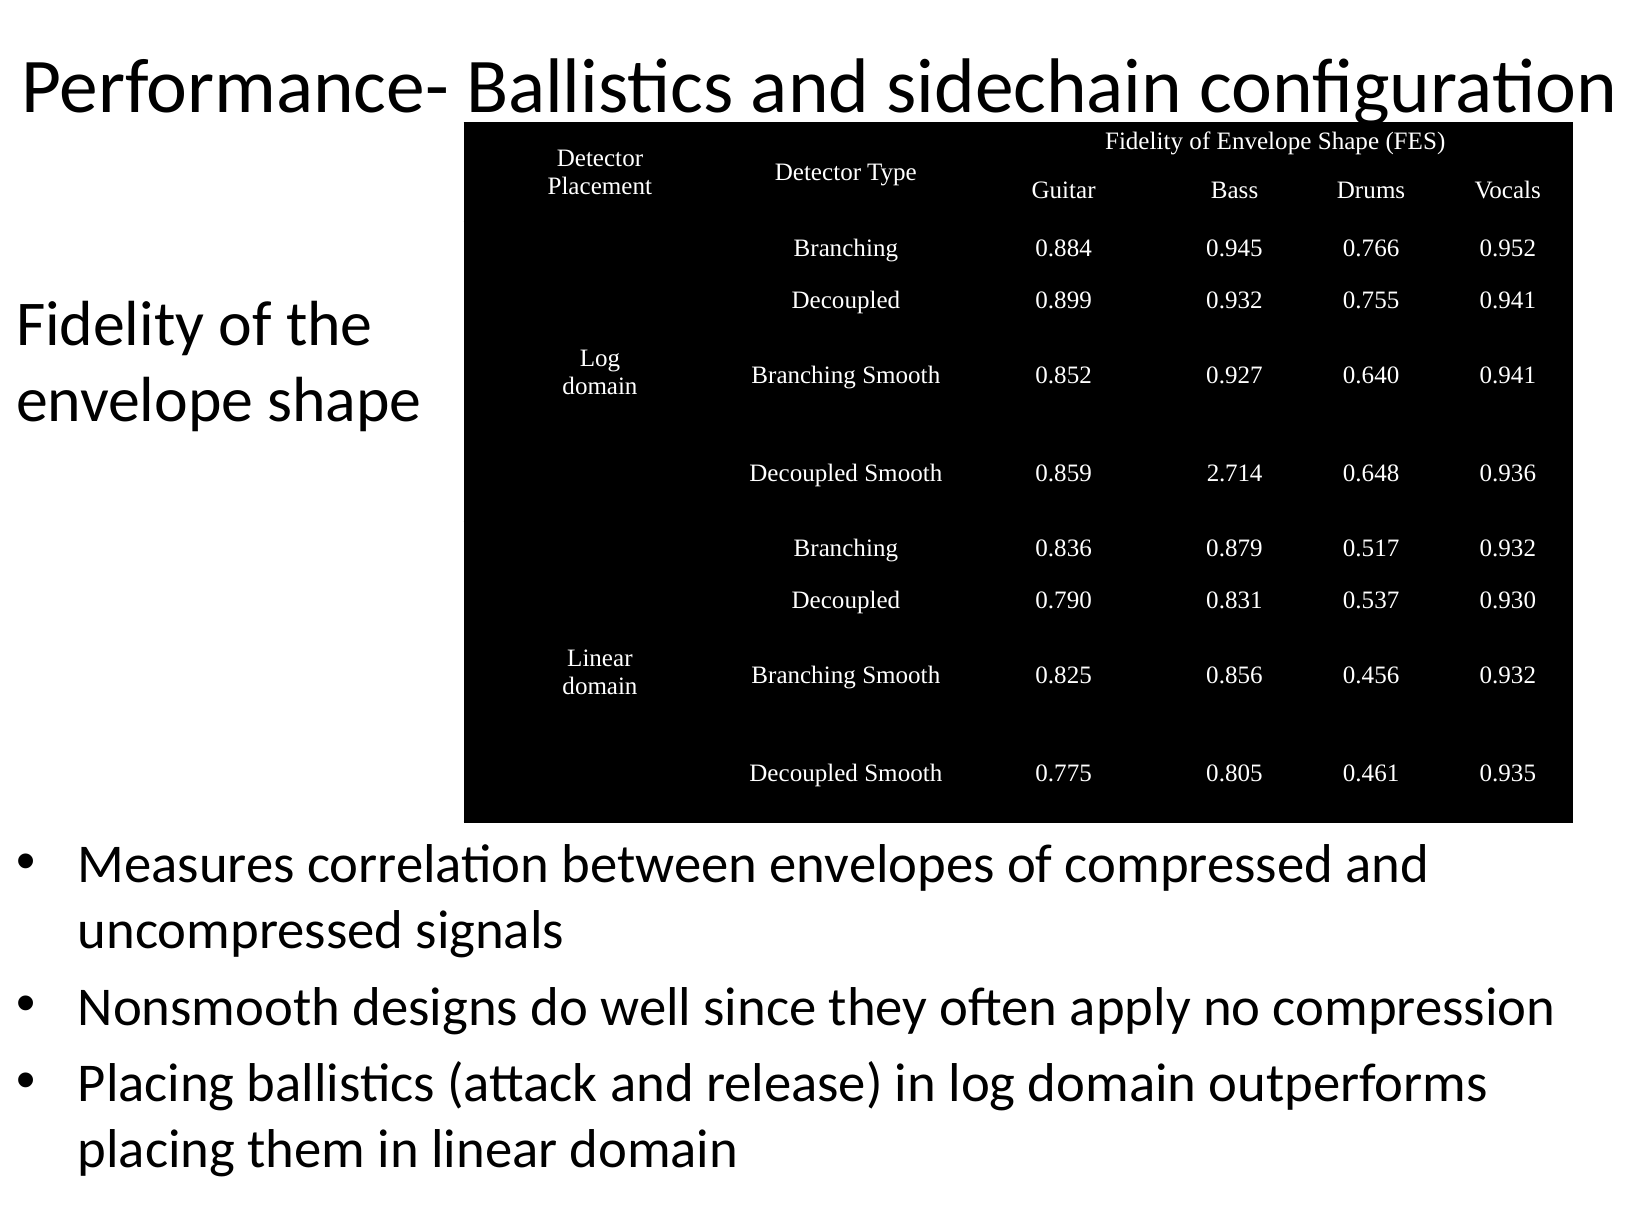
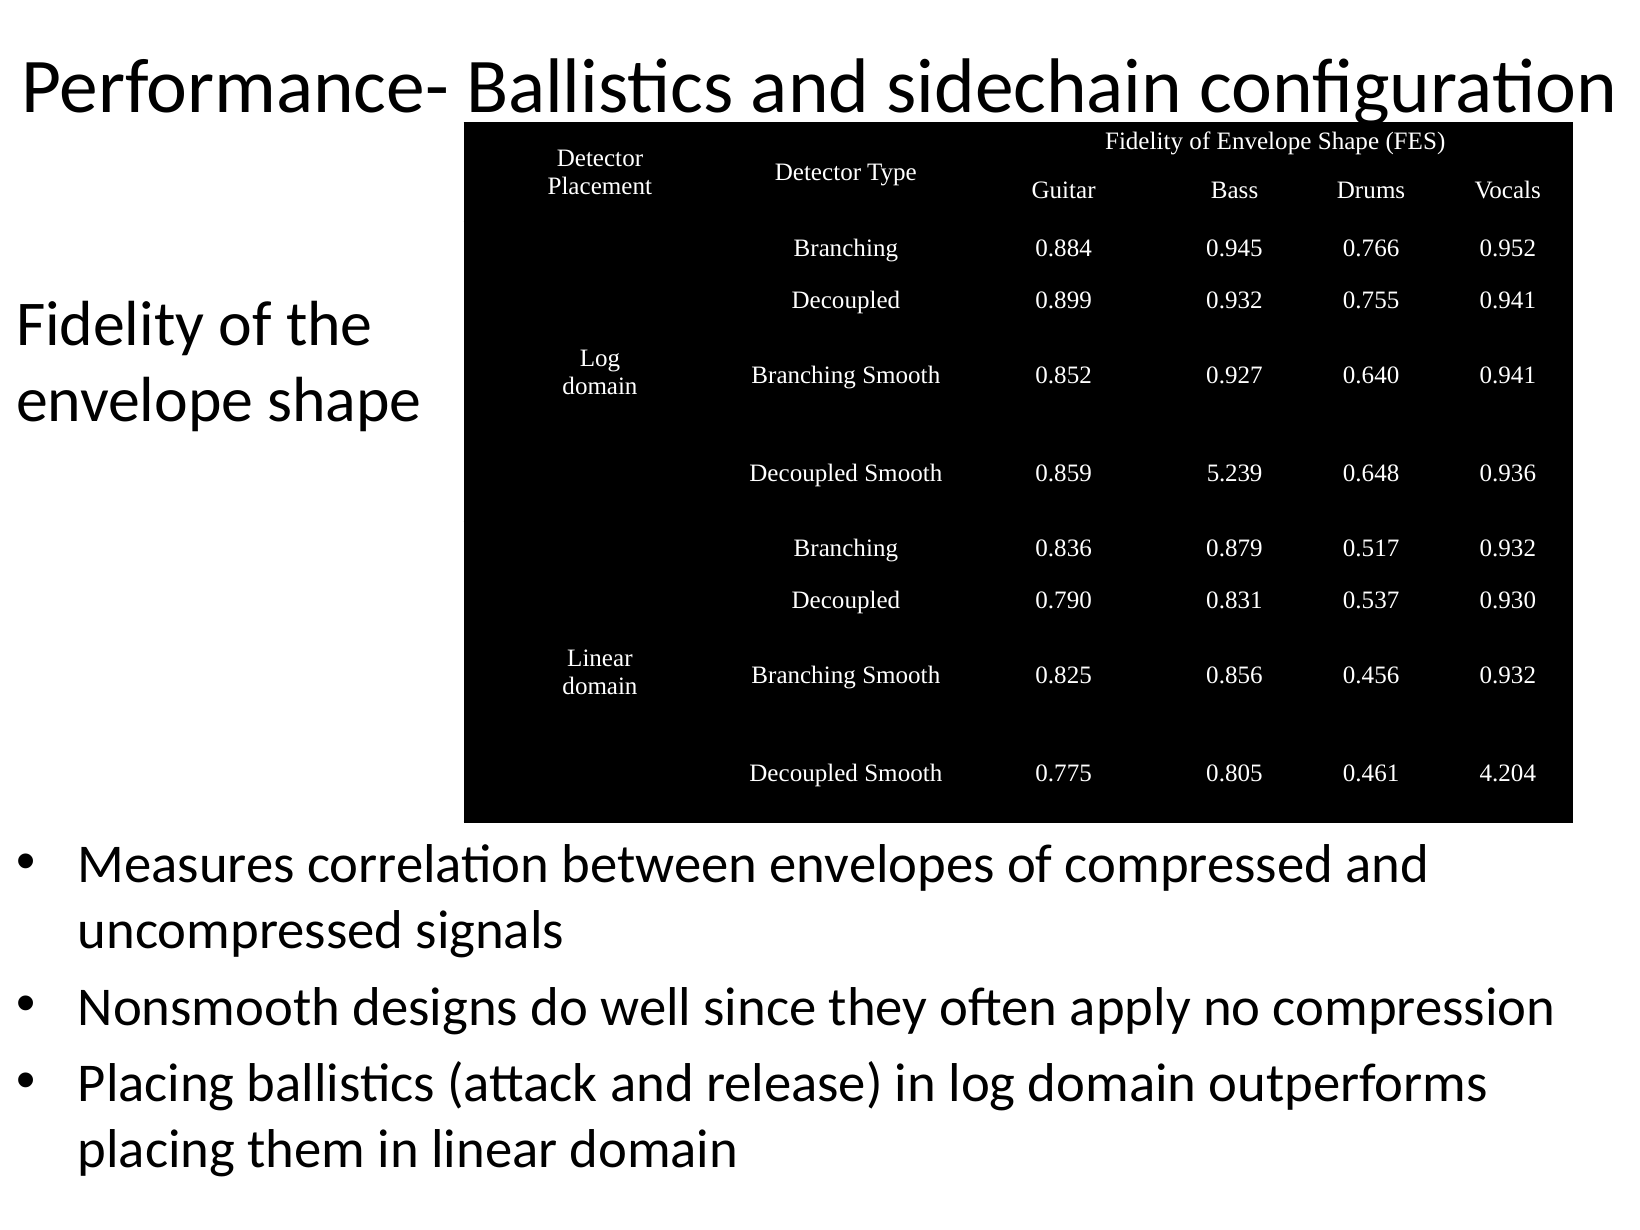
2.714: 2.714 -> 5.239 (1235, 473)
0.935: 0.935 -> 4.204 (1508, 773)
